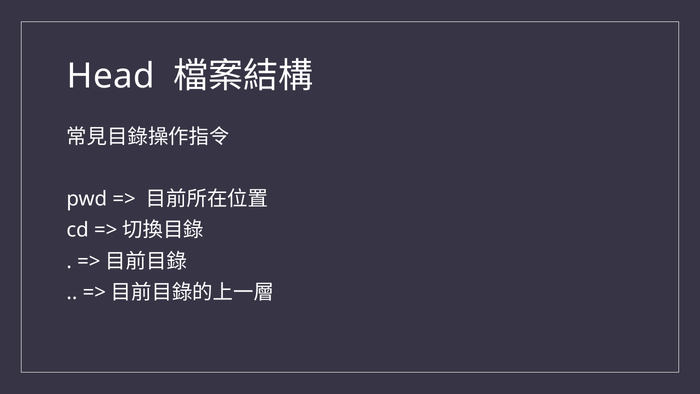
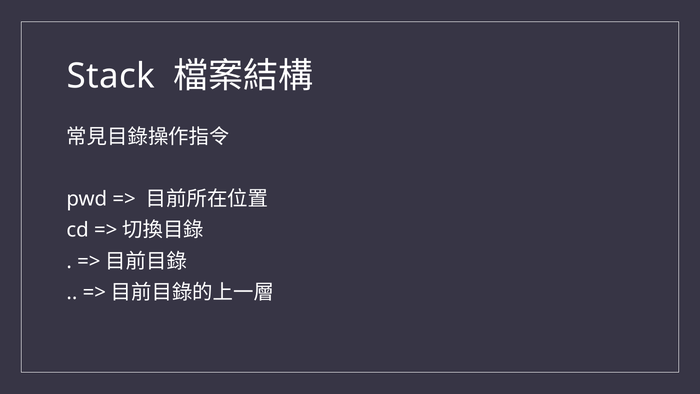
Head: Head -> Stack (111, 76)
